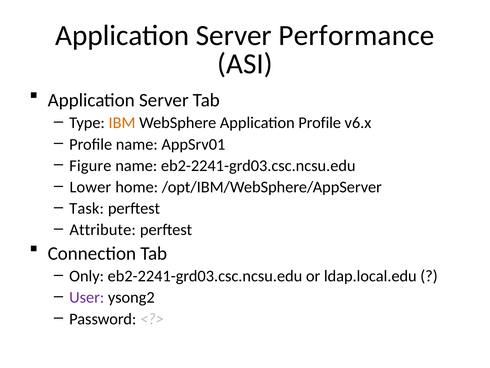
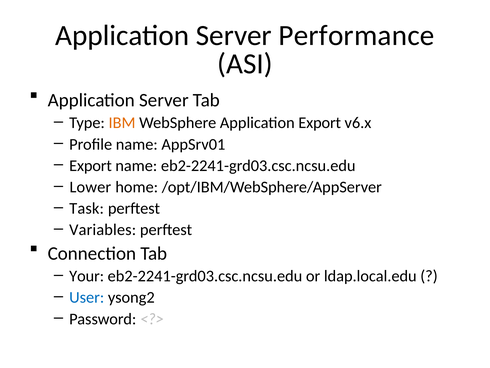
Application Profile: Profile -> Export (320, 123)
Figure: Figure -> Export (91, 165)
Attribute: Attribute -> Variables (103, 230)
Only: Only -> Your (87, 276)
User colour: purple -> blue (87, 297)
